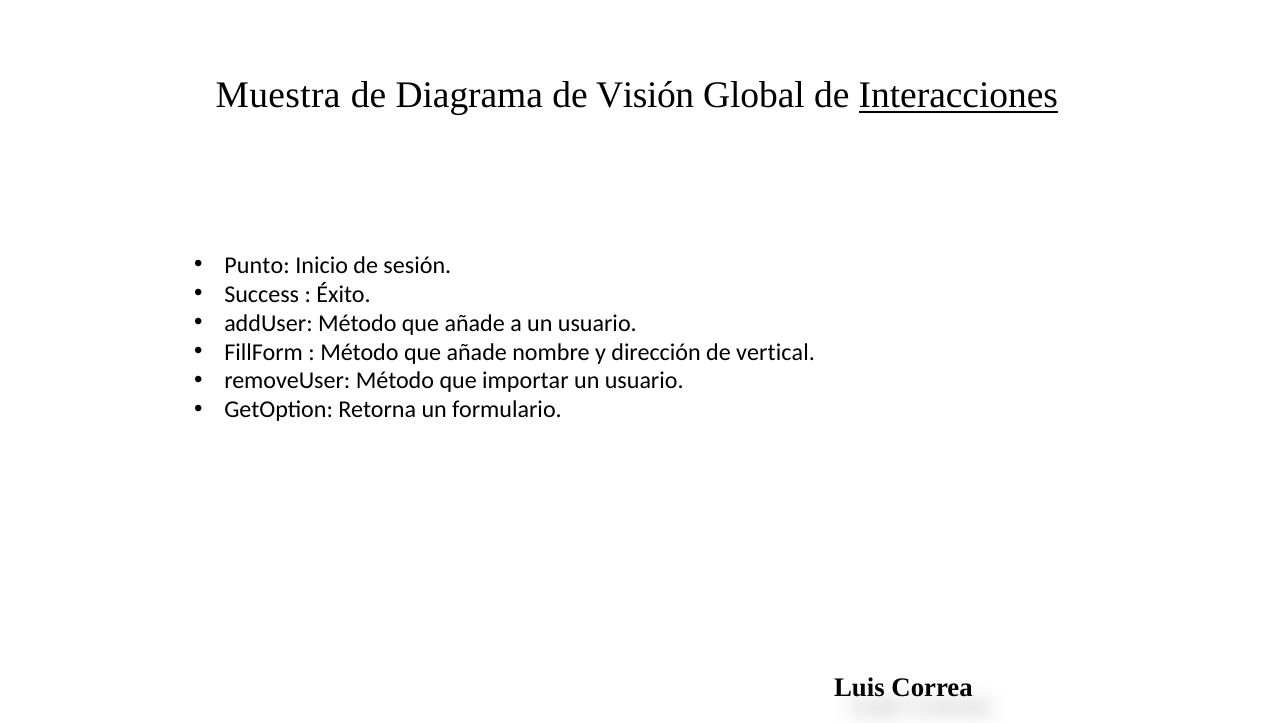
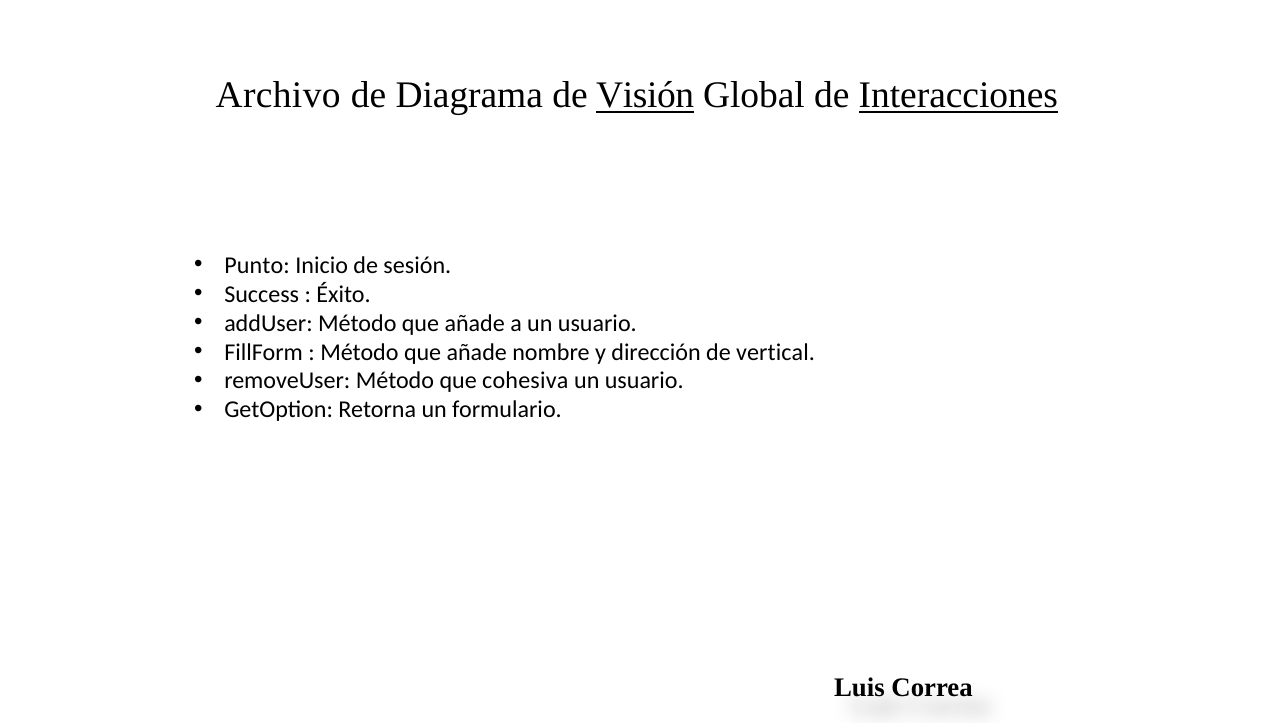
Muestra: Muestra -> Archivo (278, 96)
Visión underline: none -> present (645, 96)
importar: importar -> cohesiva (525, 381)
